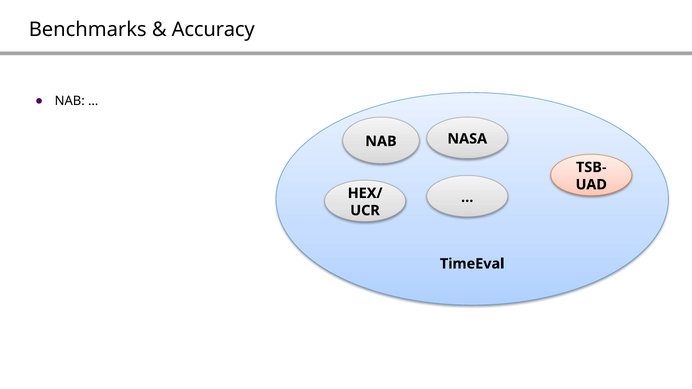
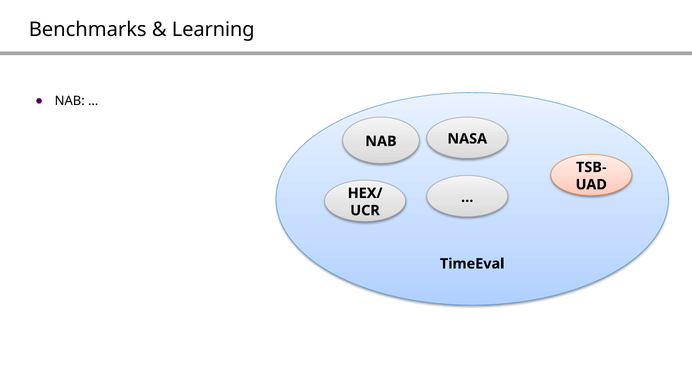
Accuracy: Accuracy -> Learning (213, 30)
